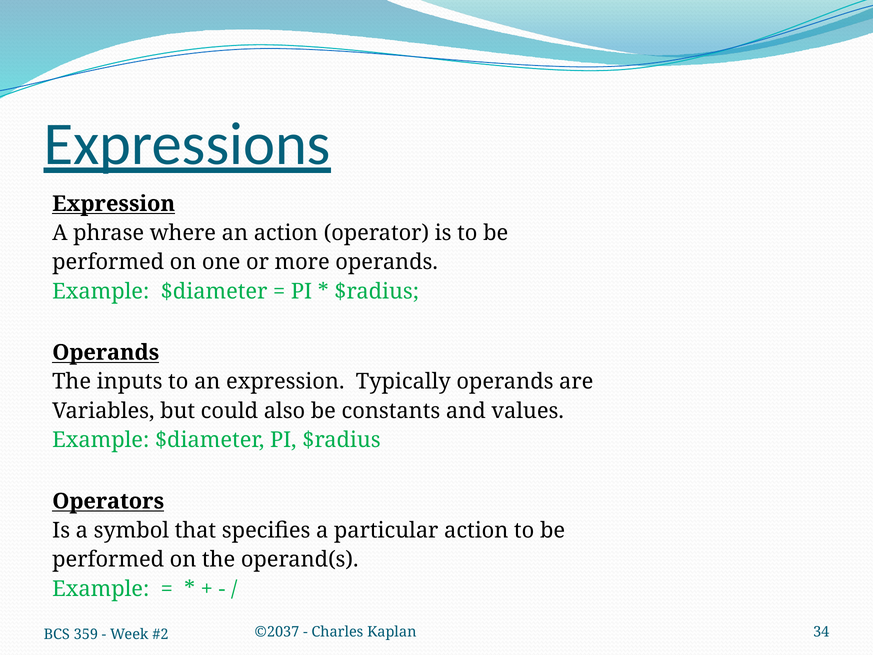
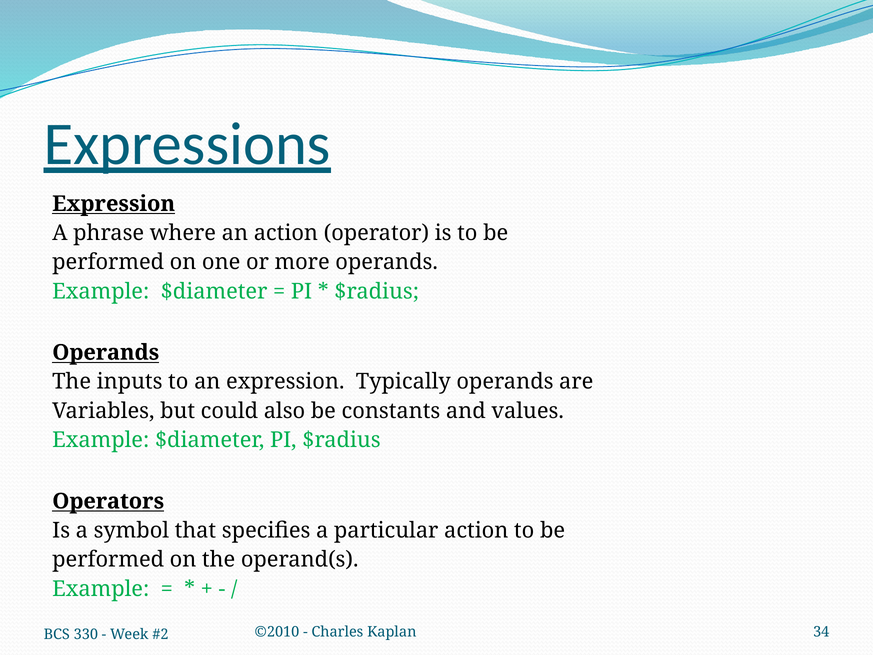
©2037: ©2037 -> ©2010 (277, 632)
359: 359 -> 330 (86, 634)
